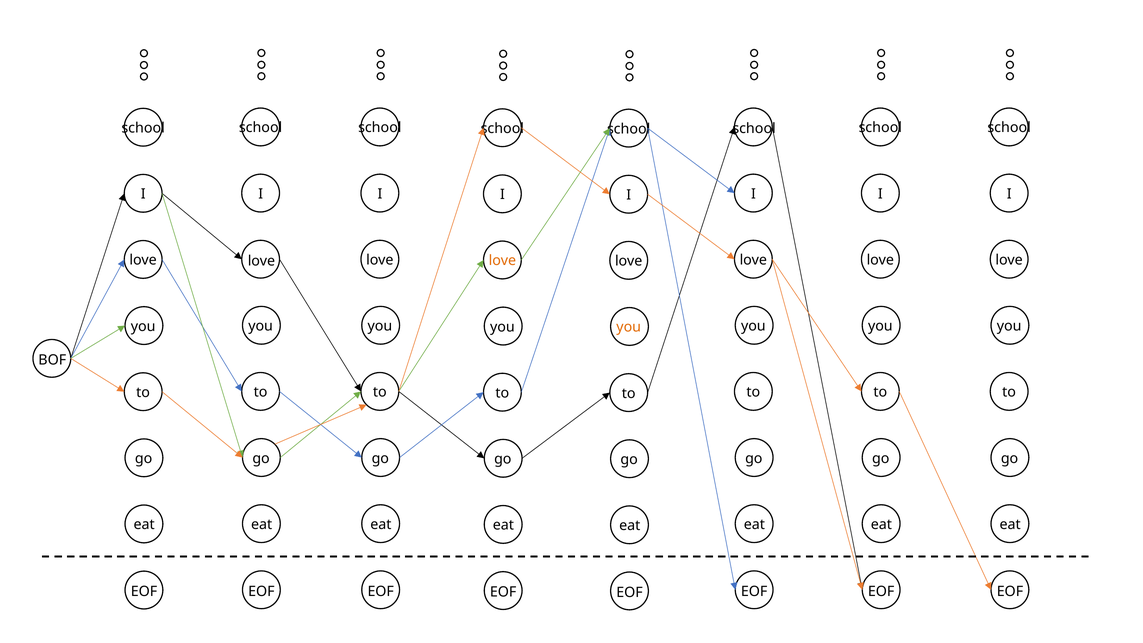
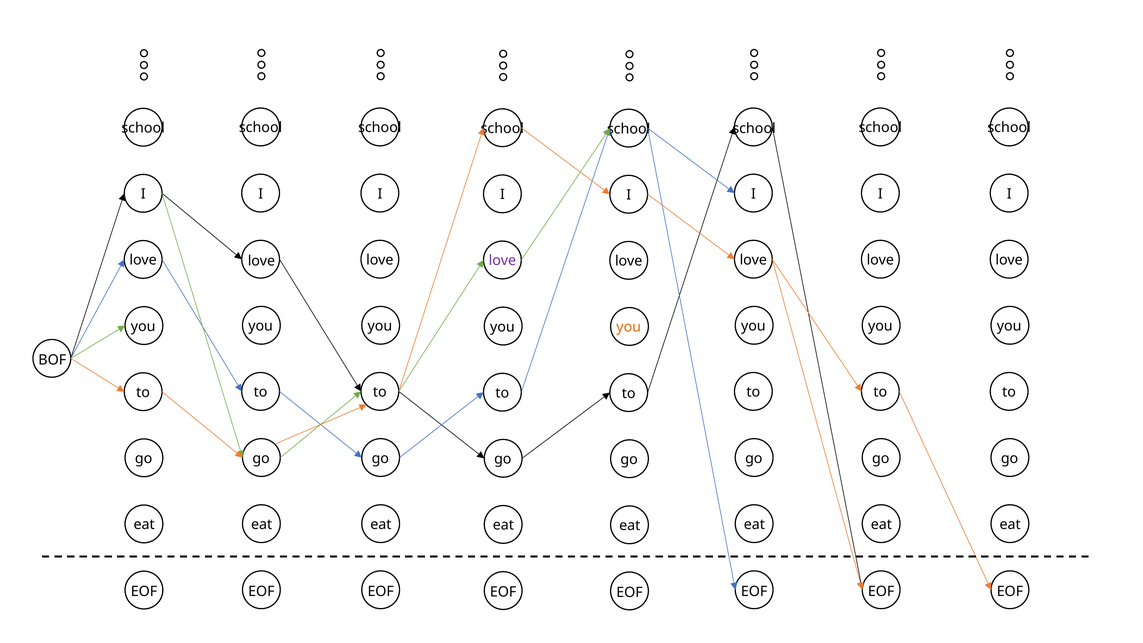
love colour: orange -> purple (502, 261)
